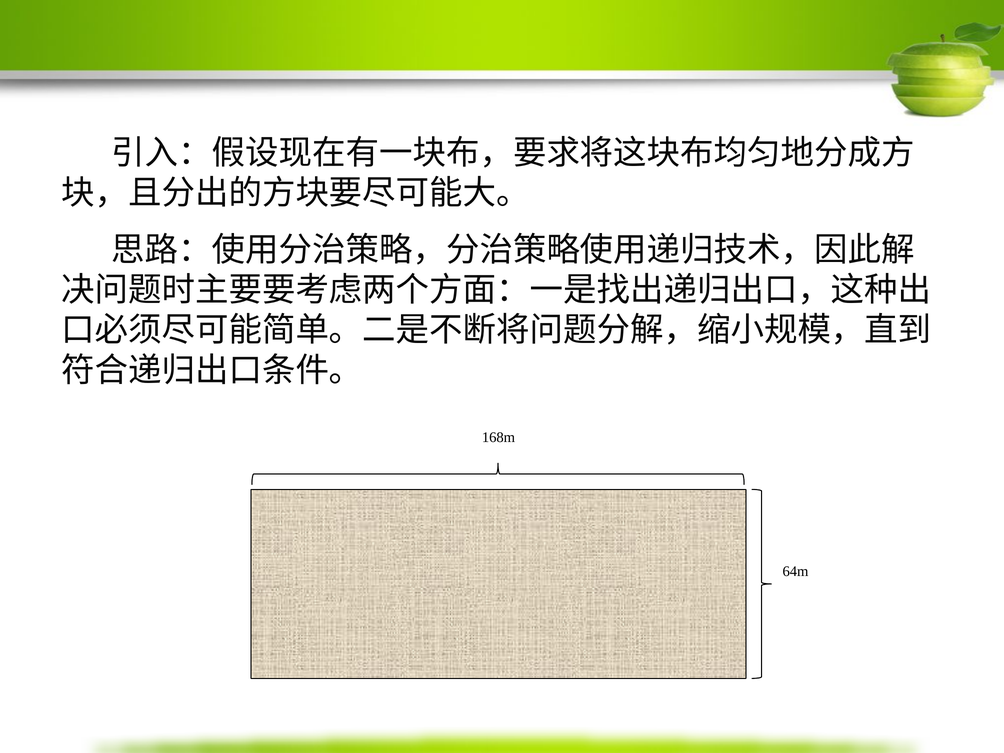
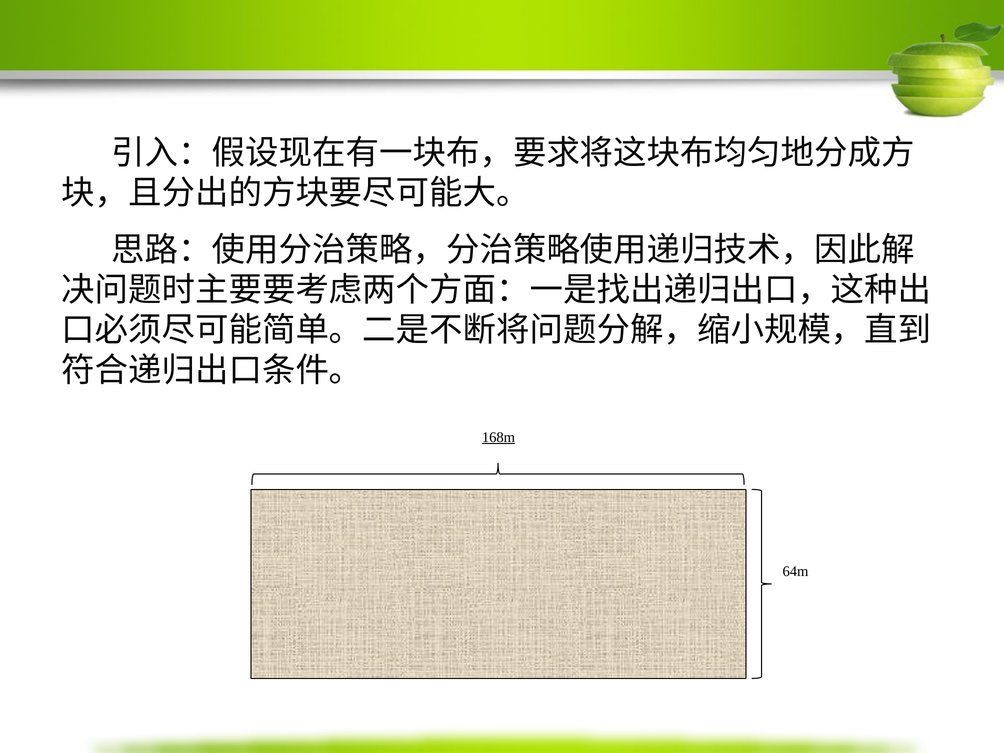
168m underline: none -> present (498, 437)
